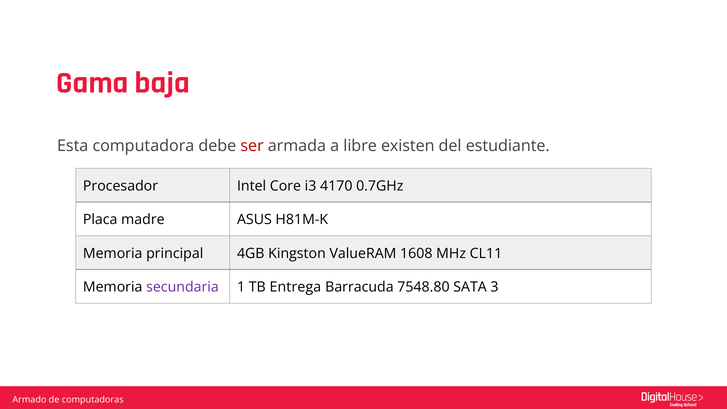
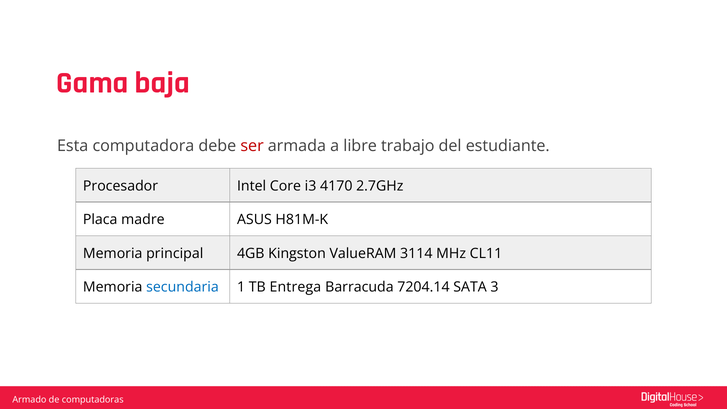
existen: existen -> trabajo (408, 146)
0.7GHz: 0.7GHz -> 2.7GHz (380, 186)
1608: 1608 -> 3114 (416, 253)
secundaria colour: purple -> blue (182, 287)
7548.80: 7548.80 -> 7204.14 (423, 287)
